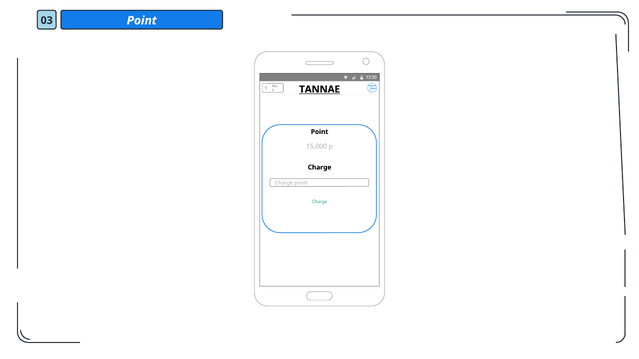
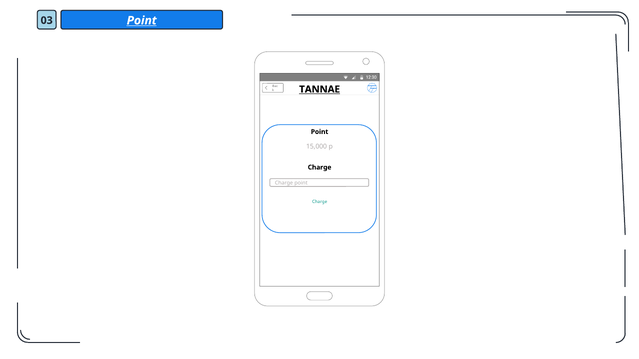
Point underline: none -> present (142, 21)
